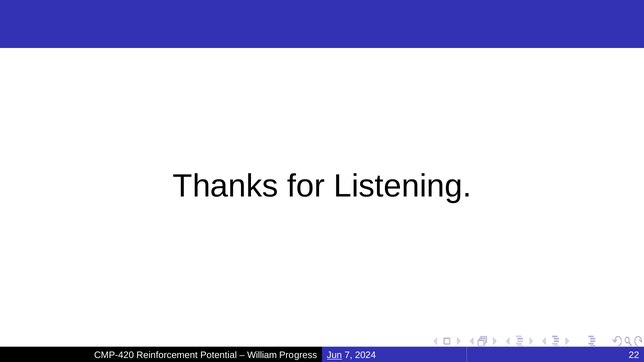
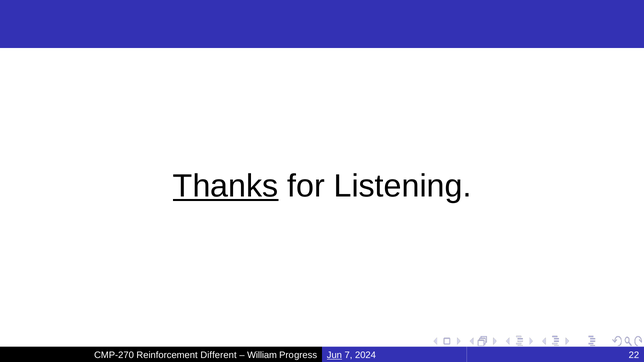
Thanks underline: none -> present (226, 186)
CMP-420: CMP-420 -> CMP-270 (114, 355)
Potential: Potential -> Different (219, 355)
